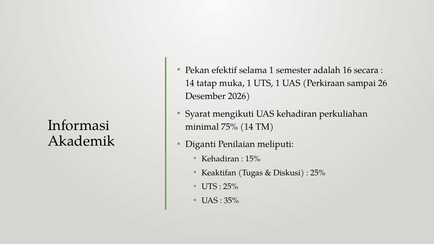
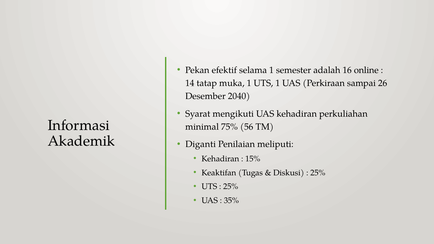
secara: secara -> online (366, 70)
2026: 2026 -> 2040 (239, 96)
75% 14: 14 -> 56 (247, 127)
